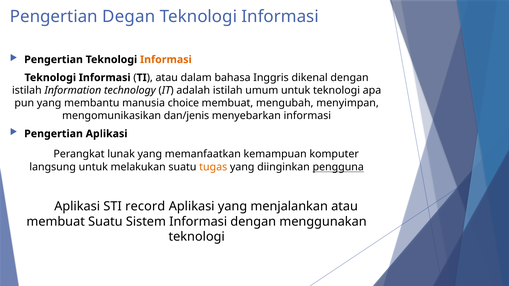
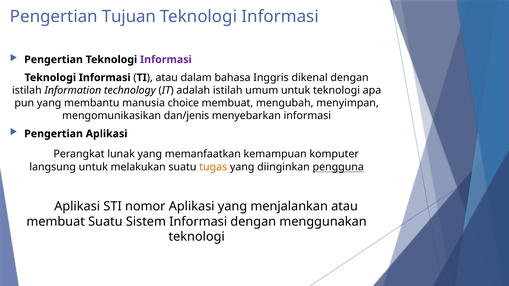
Degan: Degan -> Tujuan (129, 17)
Informasi colour: orange -> purple (166, 60)
record: record -> nomor (145, 206)
